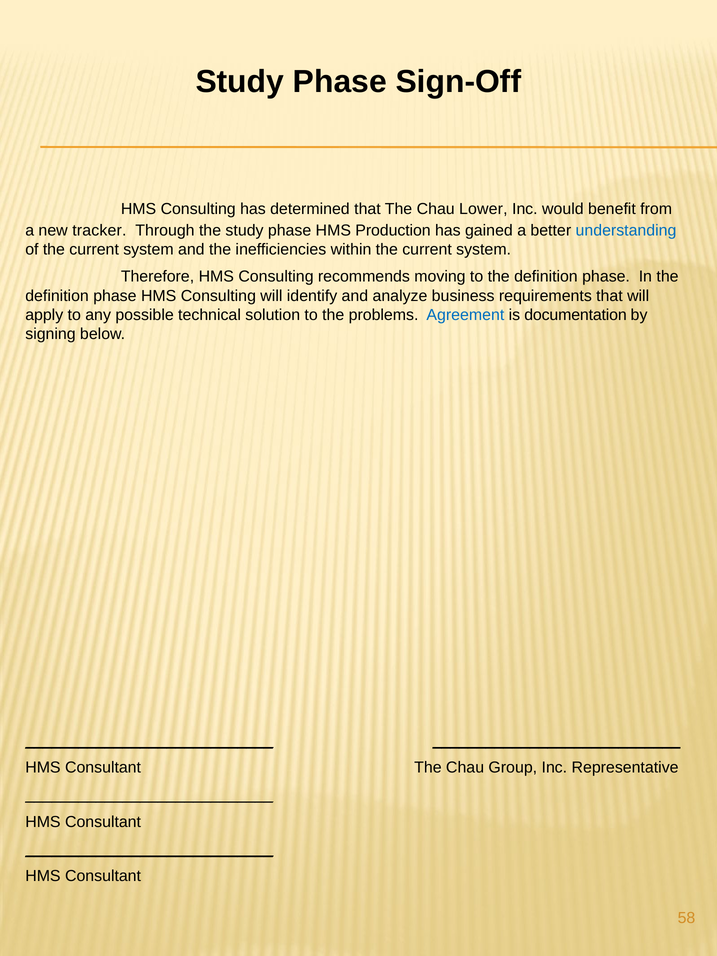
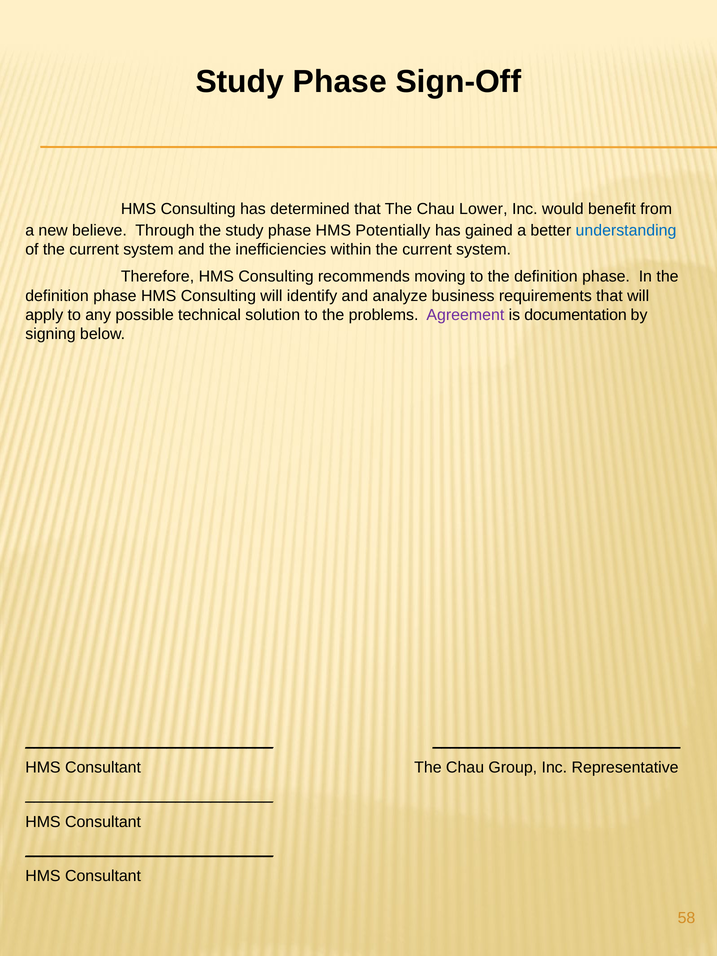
tracker: tracker -> believe (99, 230)
Production: Production -> Potentially (393, 230)
Agreement colour: blue -> purple (465, 315)
